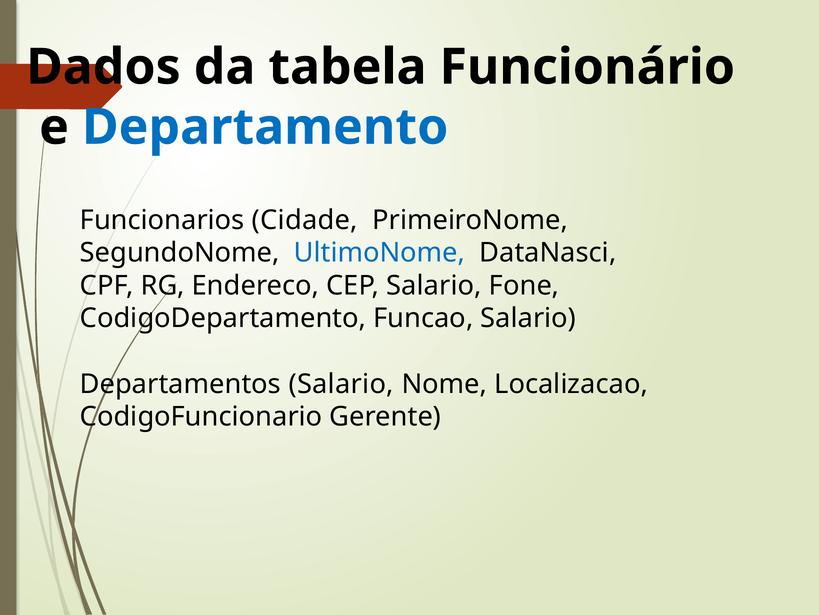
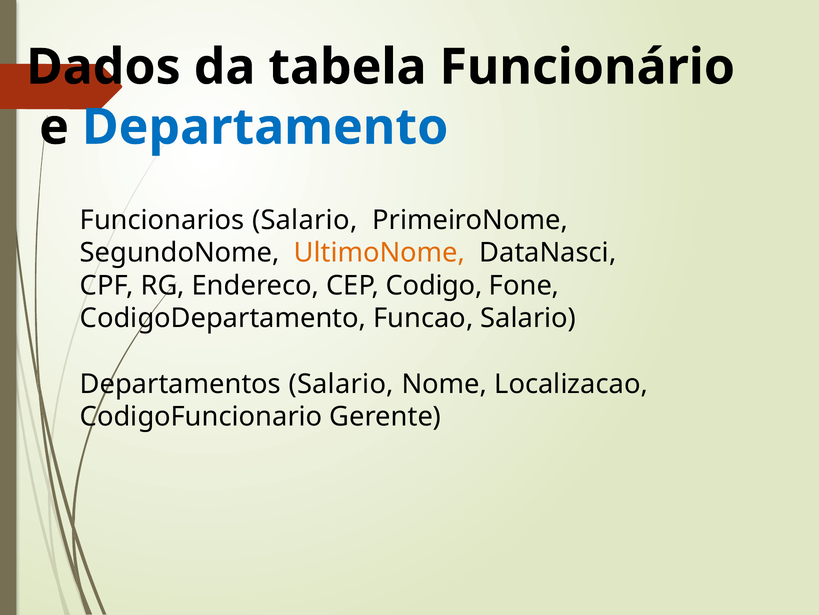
Funcionarios Cidade: Cidade -> Salario (305, 220)
UltimoNome colour: blue -> orange (379, 253)
CEP Salario: Salario -> Codigo (434, 285)
